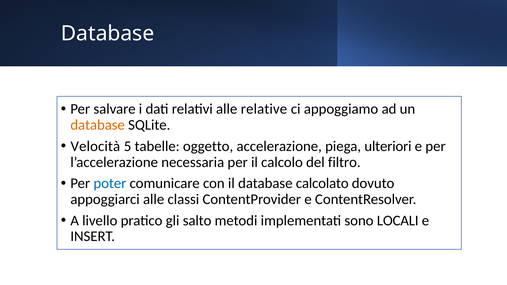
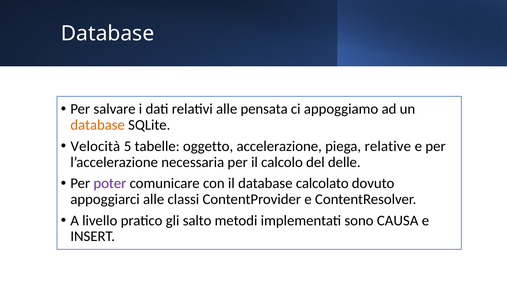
relative: relative -> pensata (264, 109)
ulteriori: ulteriori -> relative (388, 146)
filtro: filtro -> delle (344, 162)
poter colour: blue -> purple (110, 183)
LOCALI: LOCALI -> CAUSA (398, 221)
